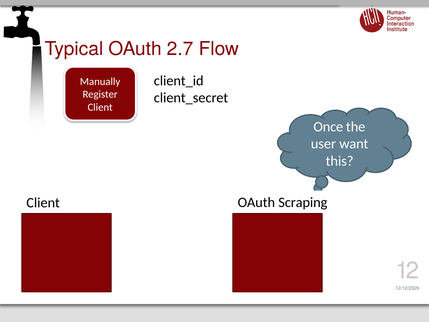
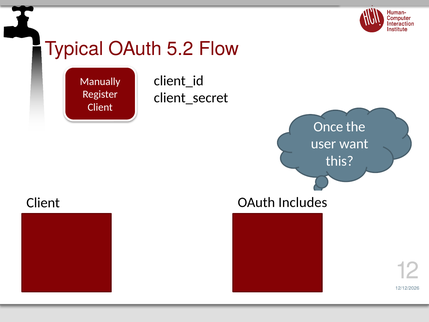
2.7: 2.7 -> 5.2 (180, 49)
Scraping: Scraping -> Includes (303, 202)
